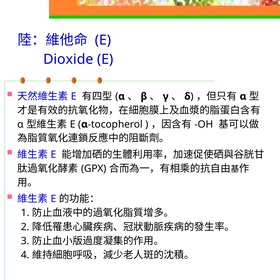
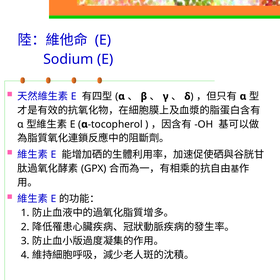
Dioxide: Dioxide -> Sodium (68, 59)
